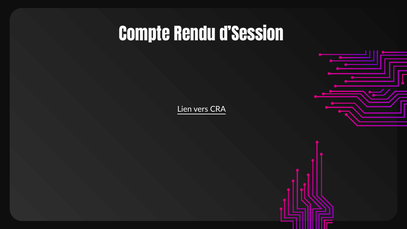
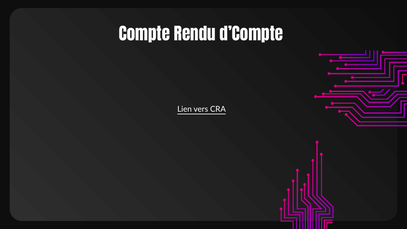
d’Session: d’Session -> d’Compte (251, 35)
